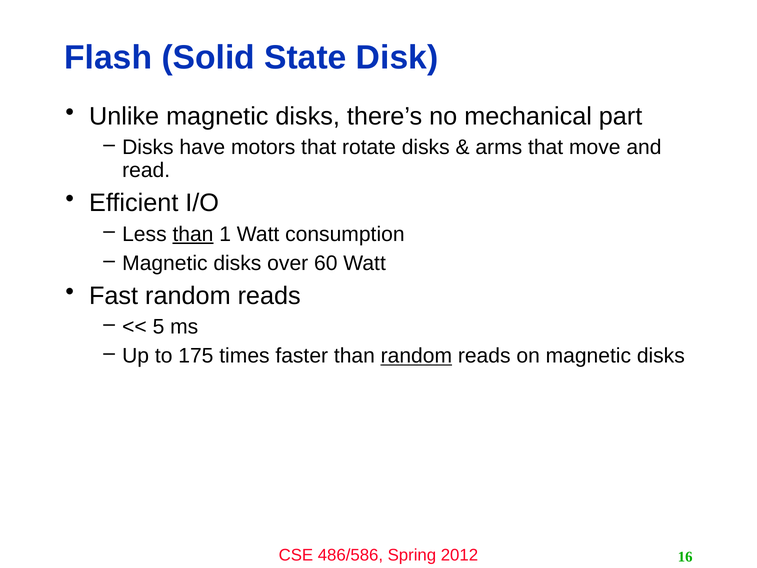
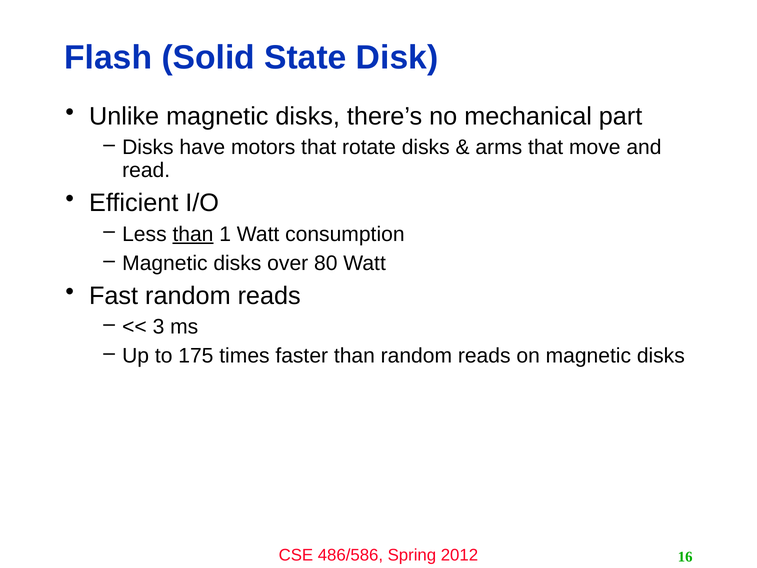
60: 60 -> 80 (326, 263)
5: 5 -> 3 (158, 327)
random underline: present -> none (416, 356)
